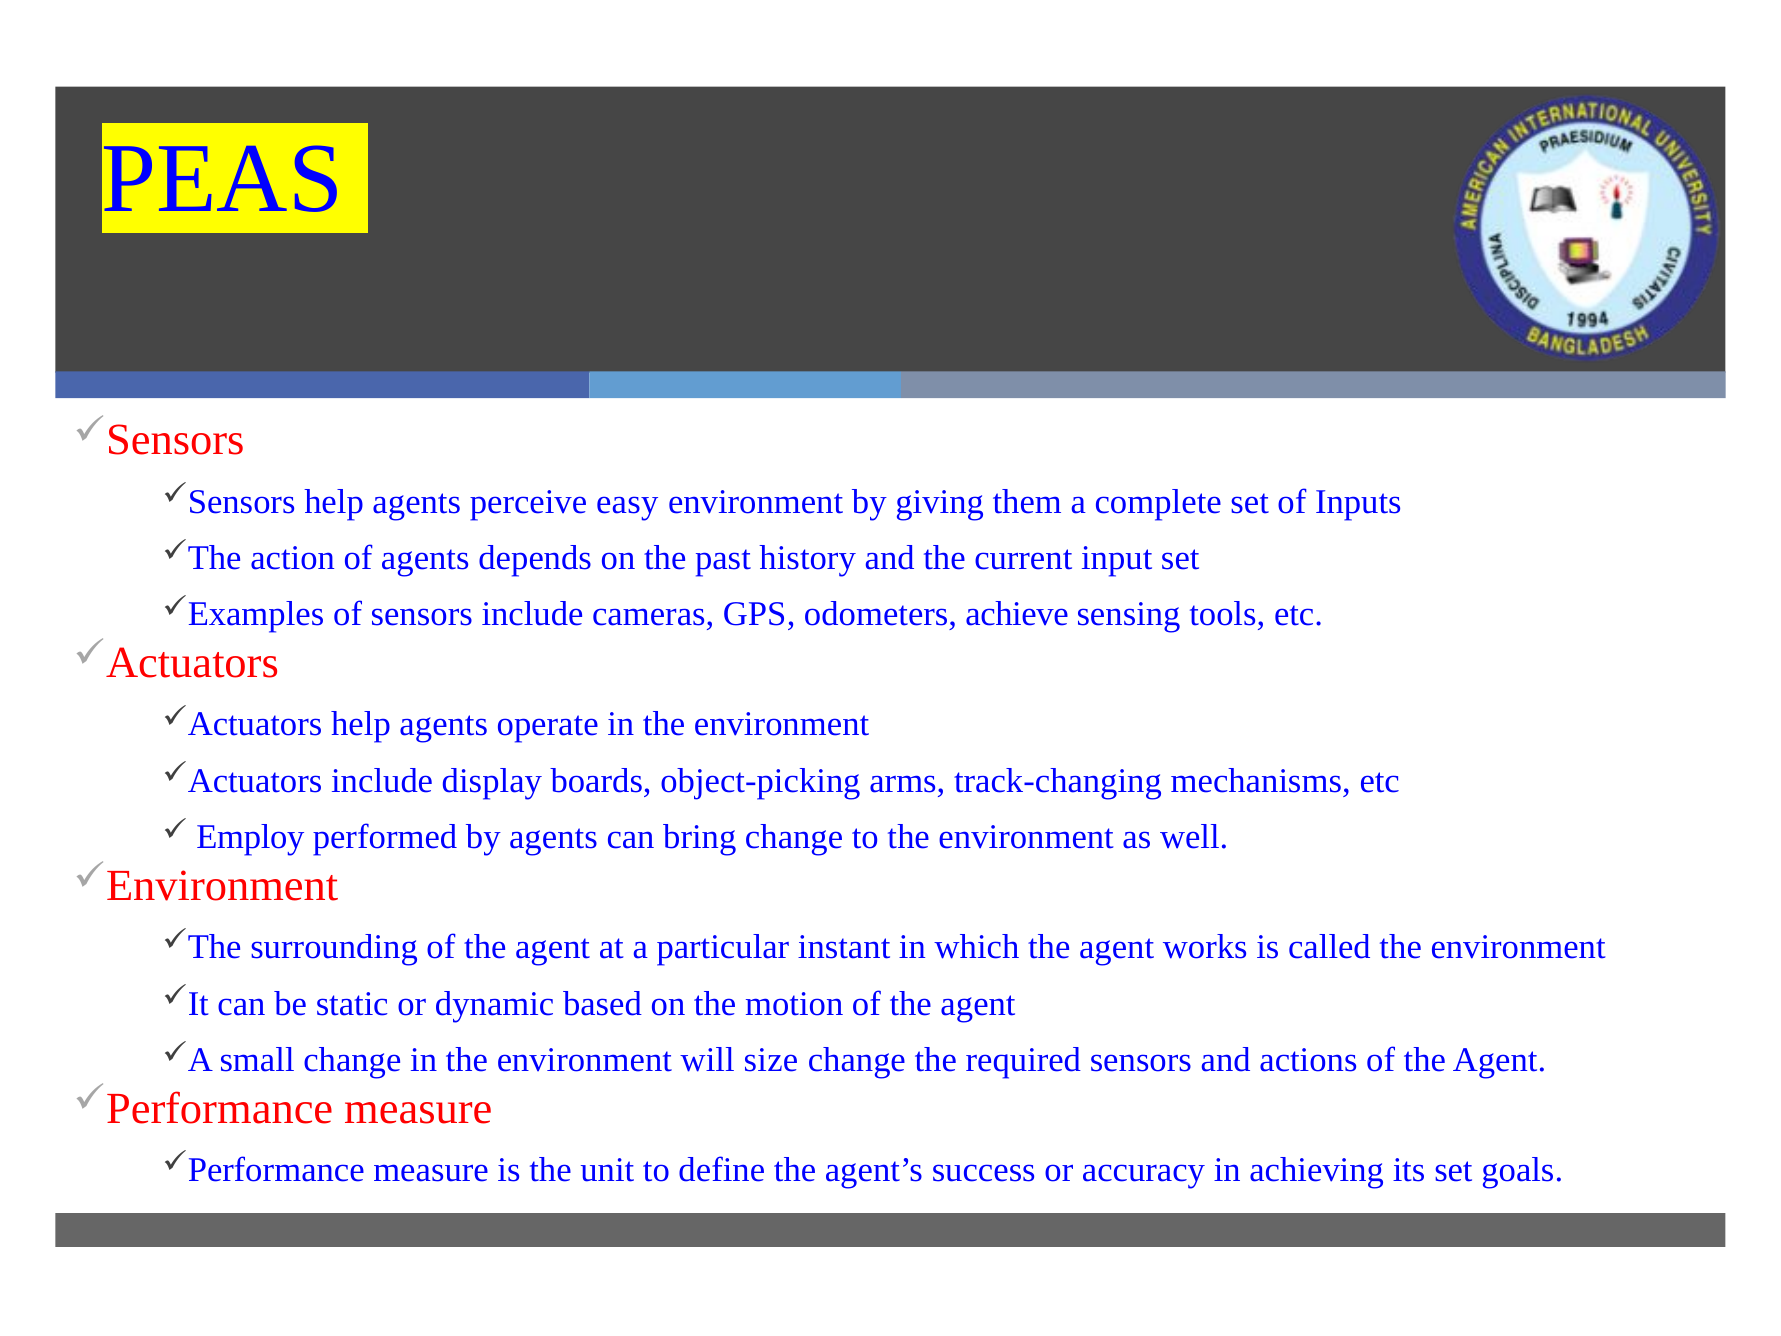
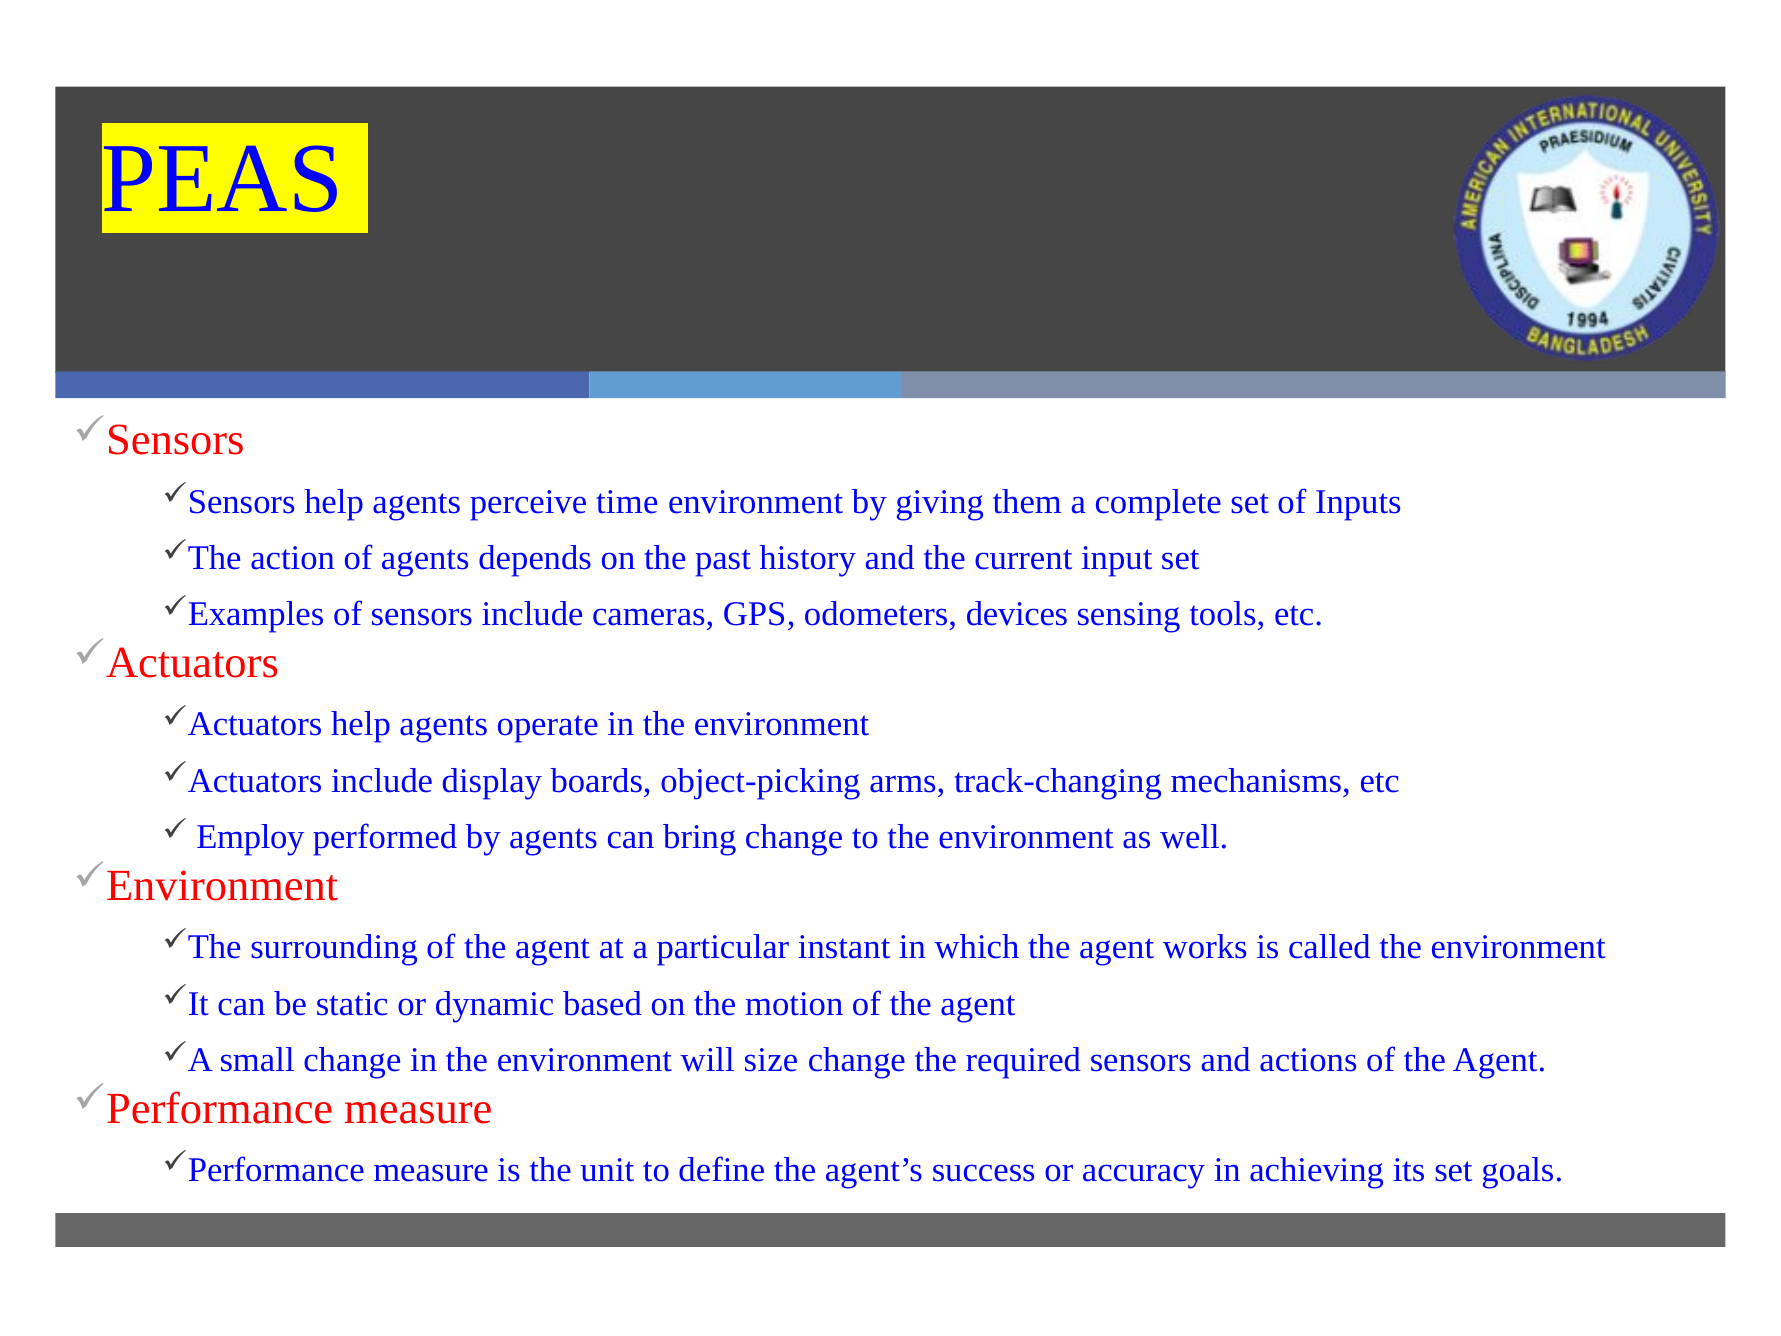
easy: easy -> time (627, 501)
achieve: achieve -> devices (1017, 614)
